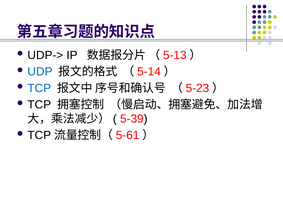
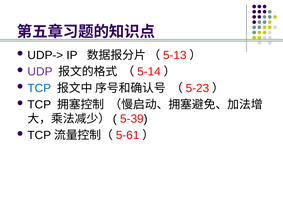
UDP colour: blue -> purple (40, 72)
